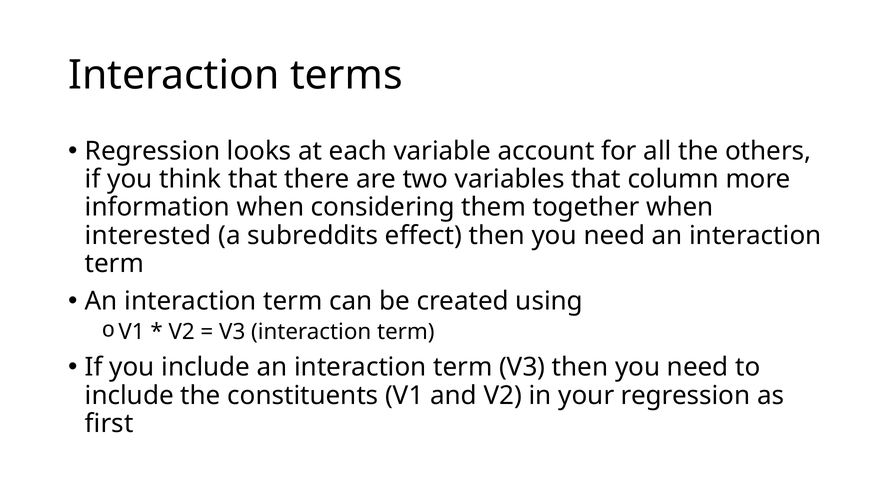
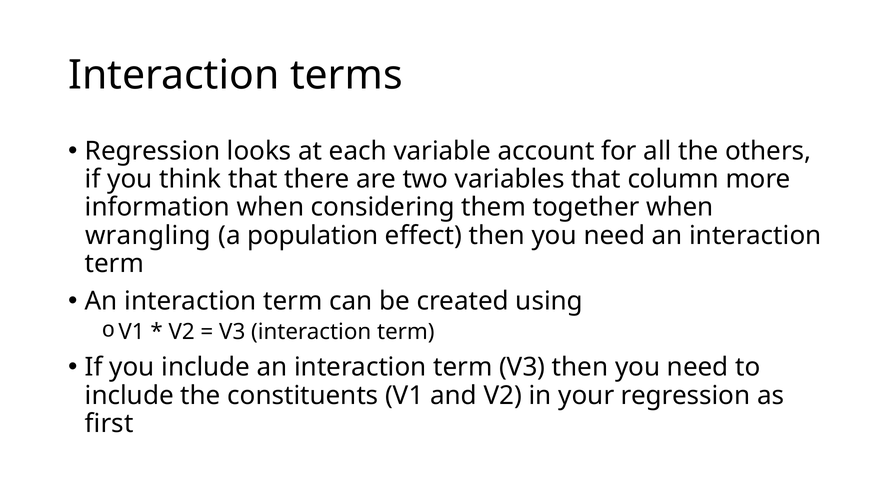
interested: interested -> wrangling (148, 235)
subreddits: subreddits -> population (313, 235)
